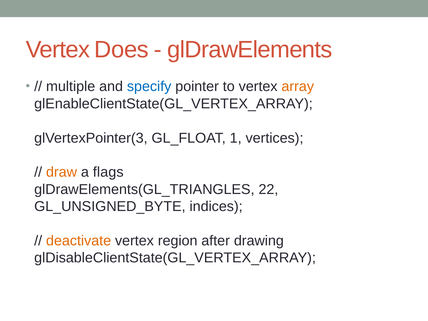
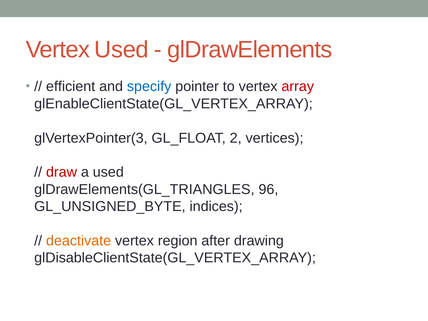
Vertex Does: Does -> Used (121, 50)
multiple: multiple -> efficient (71, 87)
array colour: orange -> red (298, 87)
1: 1 -> 2 (236, 138)
draw colour: orange -> red (62, 172)
a flags: flags -> used (108, 172)
22: 22 -> 96 (268, 189)
